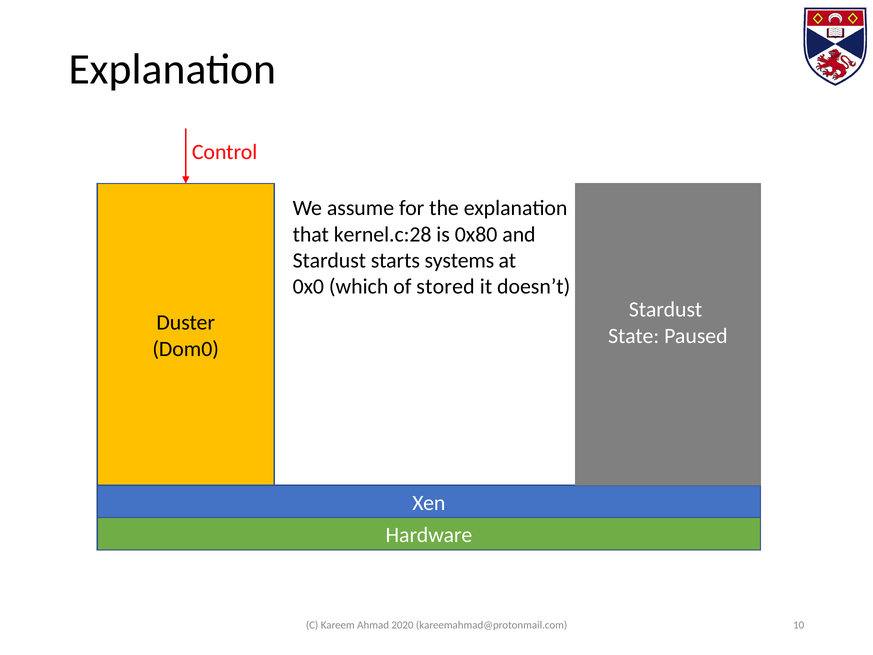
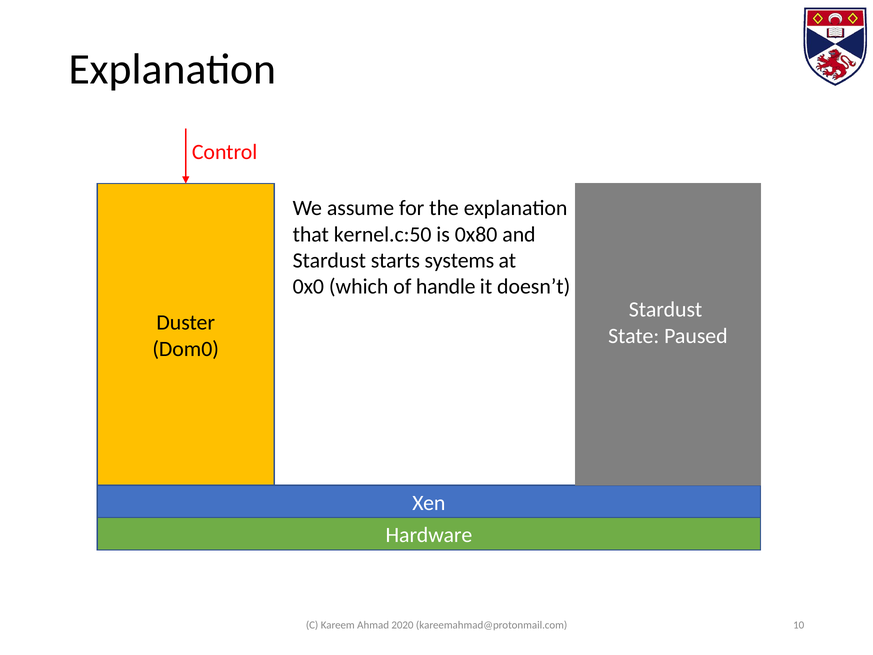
kernel.c:28: kernel.c:28 -> kernel.c:50 (383, 234)
stored: stored -> handle (446, 287)
